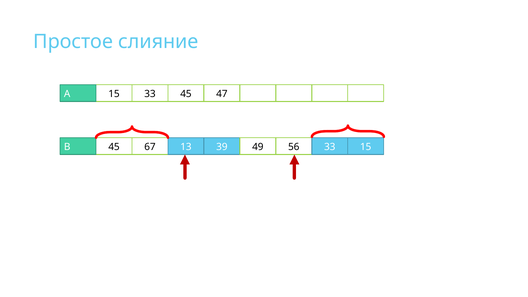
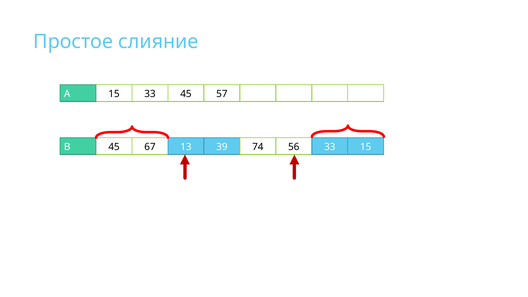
47: 47 -> 57 (222, 94)
49: 49 -> 74 (258, 147)
